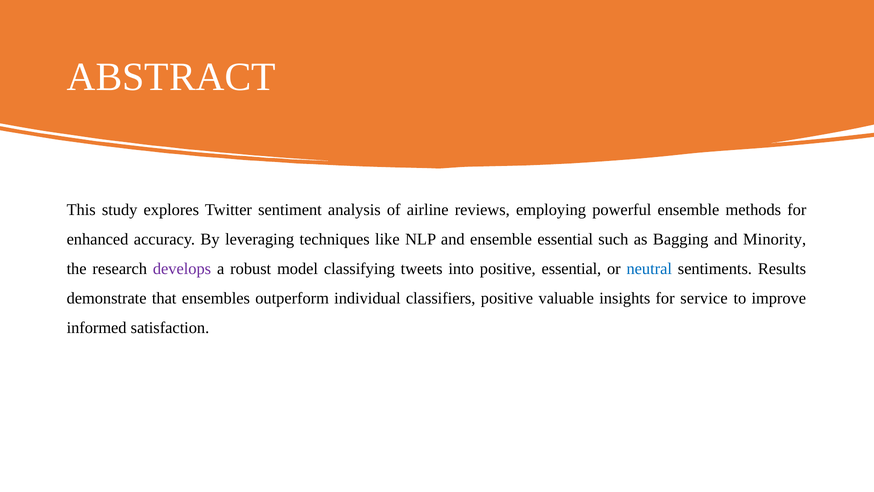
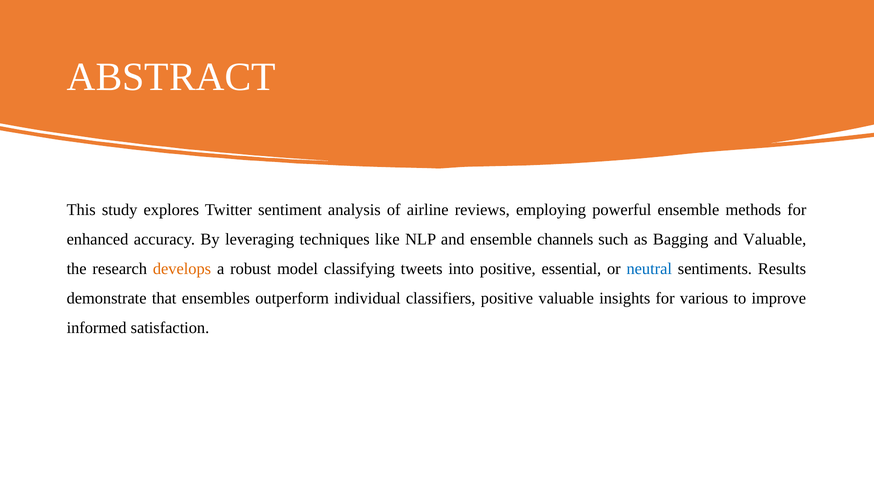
ensemble essential: essential -> channels (565, 239)
and Minority: Minority -> Valuable (775, 239)
develops colour: purple -> orange (182, 269)
service: service -> various (704, 298)
